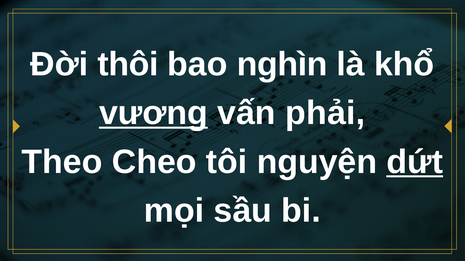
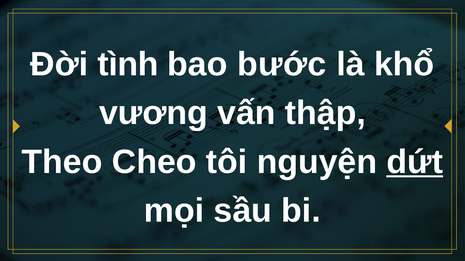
thôi: thôi -> tình (128, 65)
nghìn: nghìn -> bước (282, 65)
vương underline: present -> none (153, 113)
phải: phải -> thập (325, 113)
